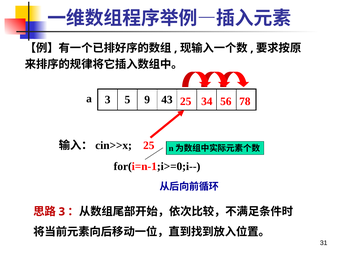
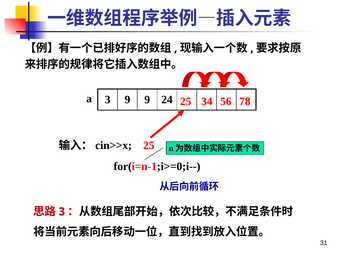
3 5: 5 -> 9 (127, 99)
43: 43 -> 24 (167, 99)
